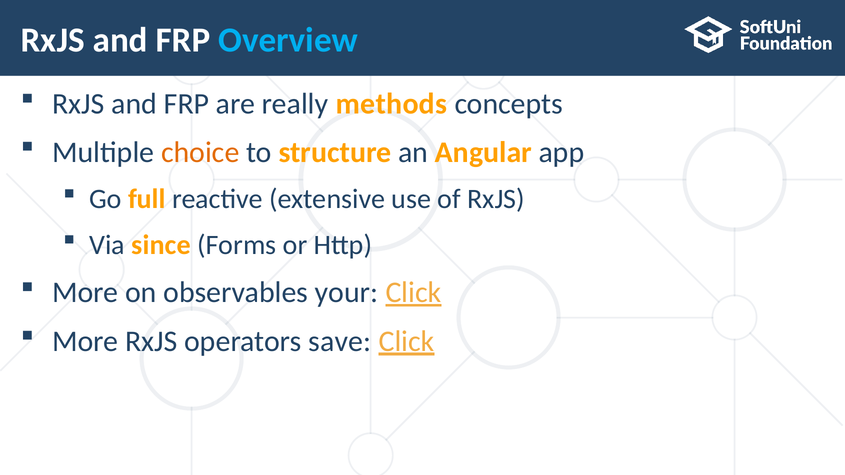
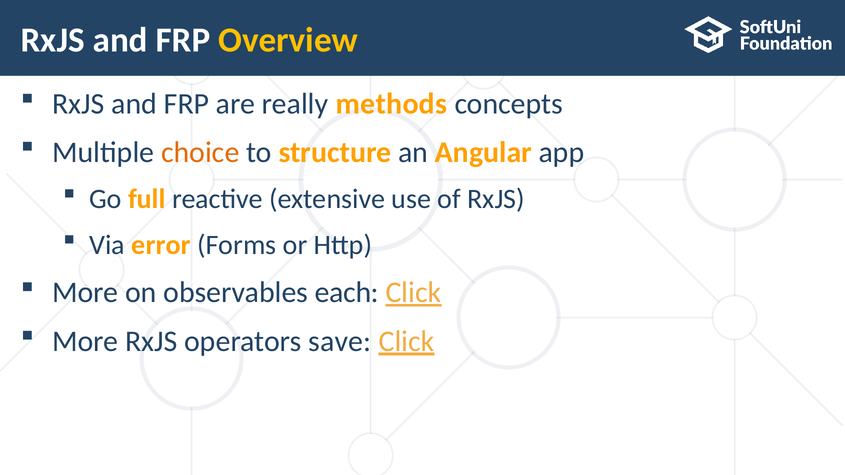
Overview colour: light blue -> yellow (288, 40)
since: since -> error (161, 245)
your: your -> each (347, 293)
